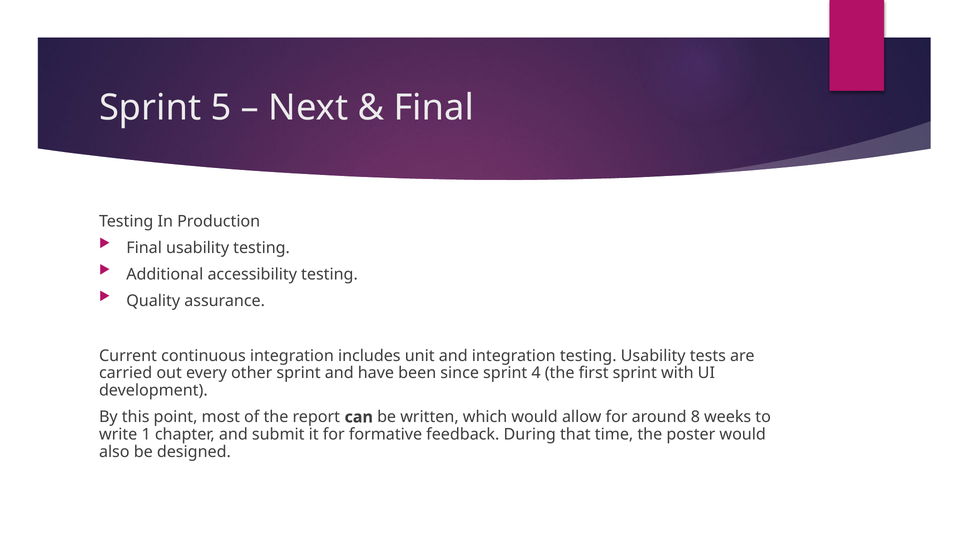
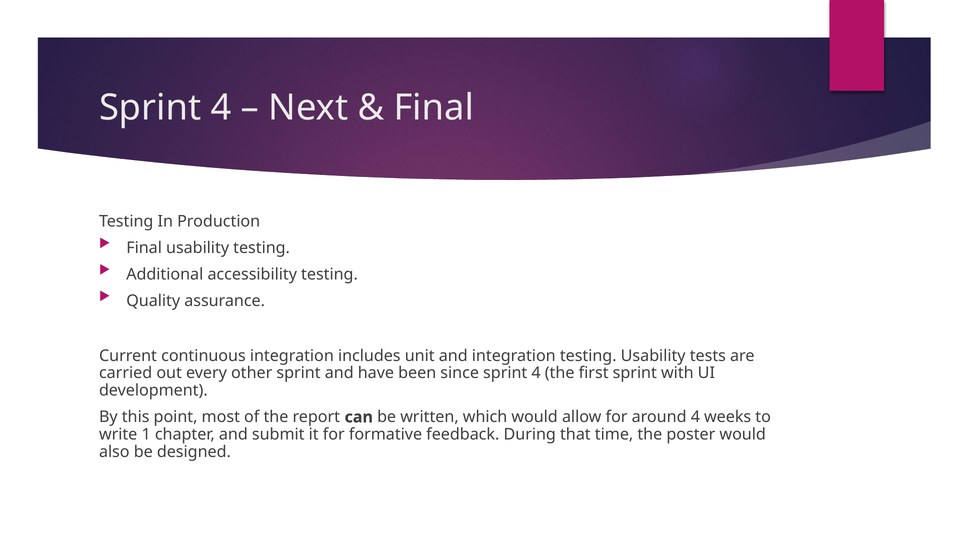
5: 5 -> 4 (221, 108)
around 8: 8 -> 4 (695, 417)
